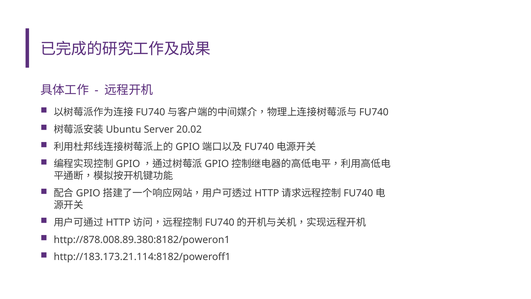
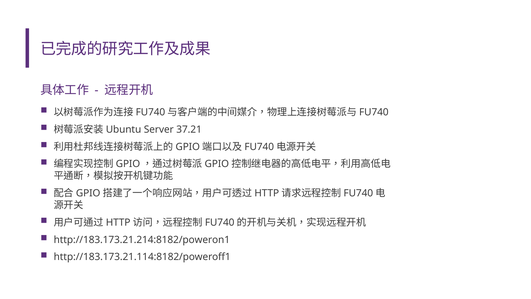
20.02: 20.02 -> 37.21 (189, 129)
http://878.008.89.380:8182/poweron1: http://878.008.89.380:8182/poweron1 -> http://183.173.21.214:8182/poweron1 (142, 240)
